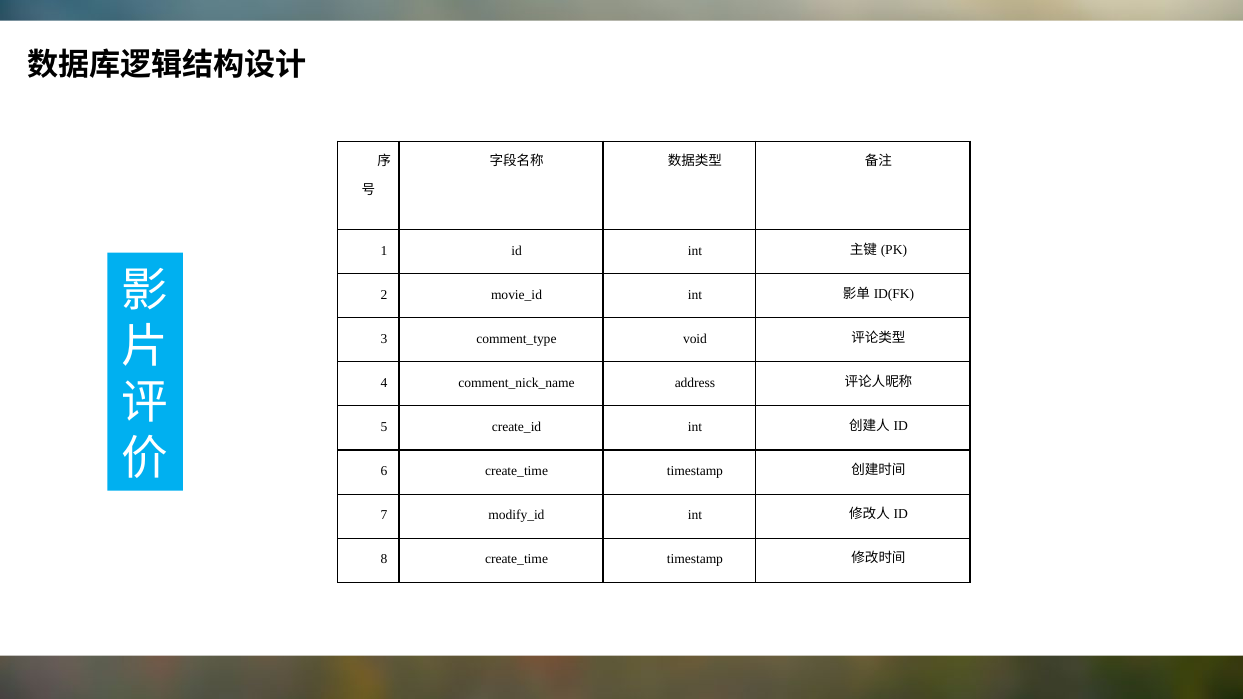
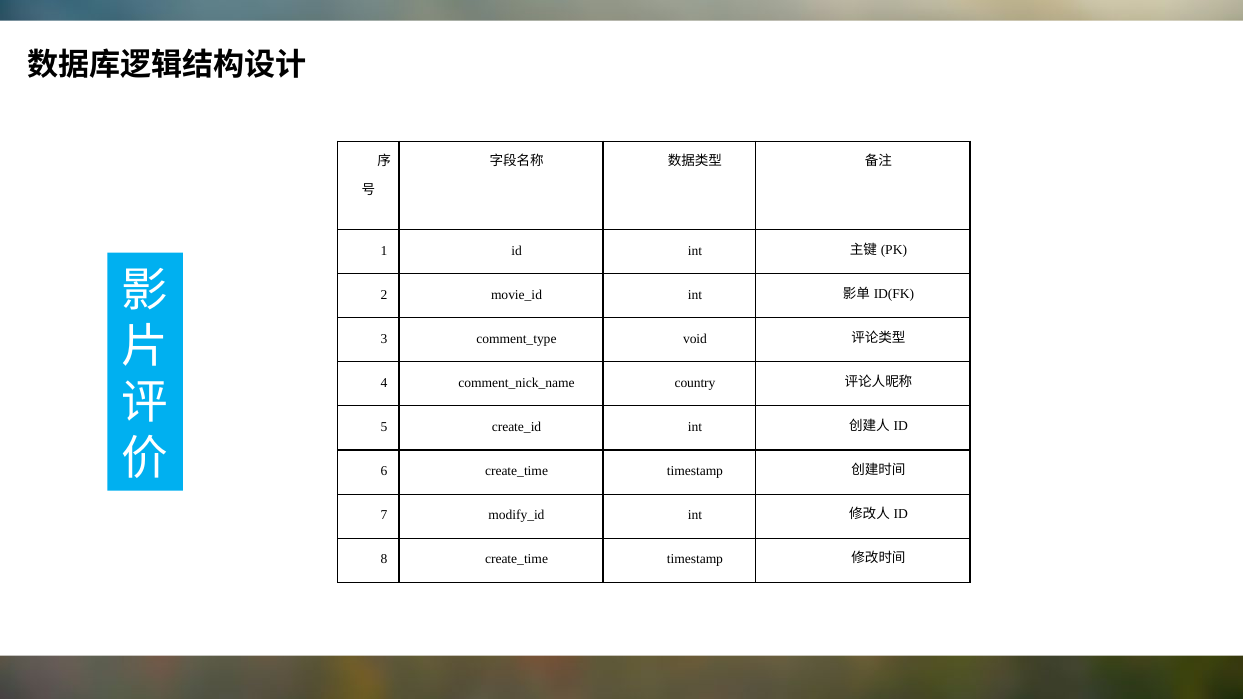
address: address -> country (695, 383)
